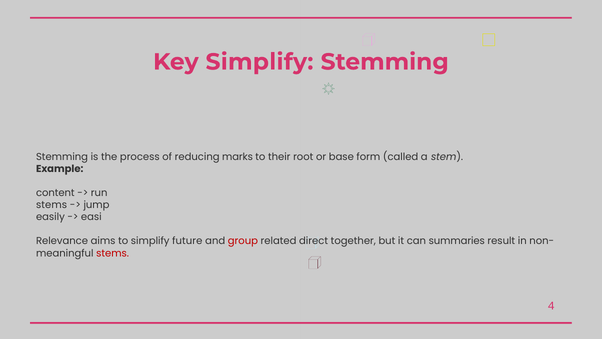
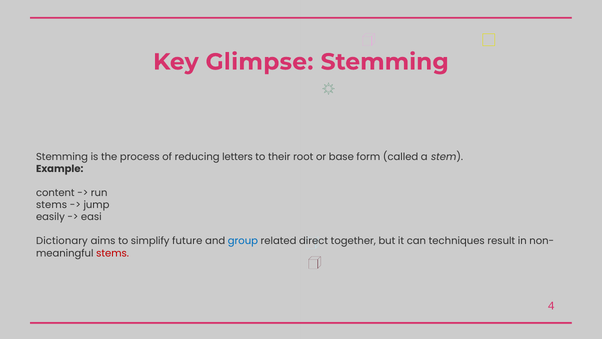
Key Simplify: Simplify -> Glimpse (259, 62)
marks: marks -> letters (237, 157)
Relevance: Relevance -> Dictionary (62, 241)
group colour: red -> blue (243, 241)
summaries: summaries -> techniques (457, 241)
